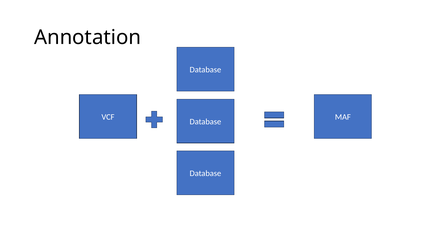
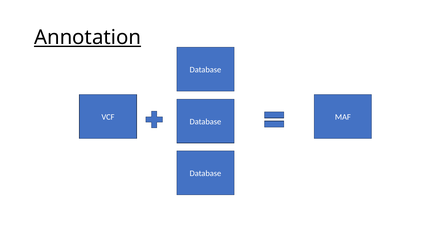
Annotation underline: none -> present (88, 37)
